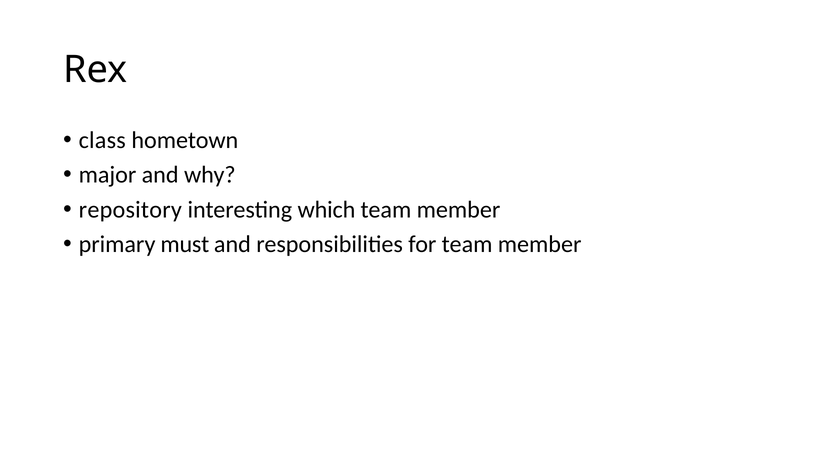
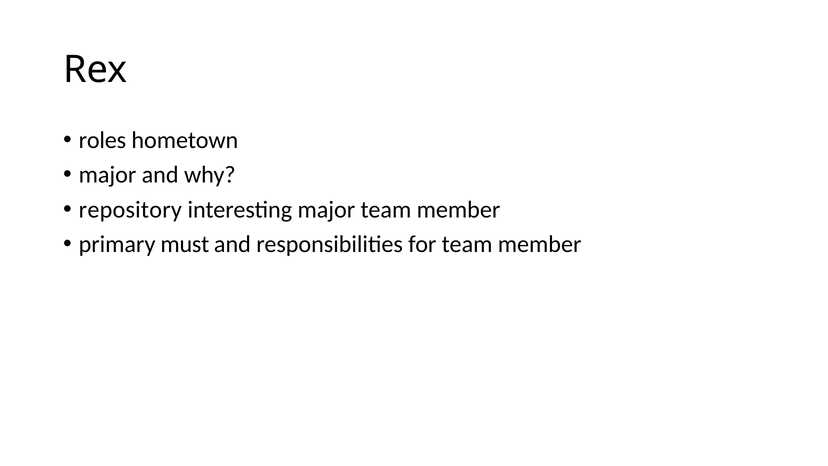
class: class -> roles (102, 140)
interesting which: which -> major (326, 209)
